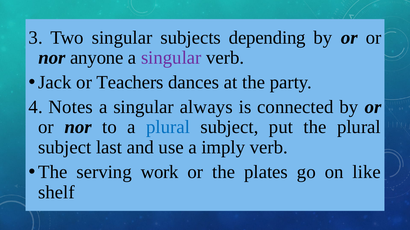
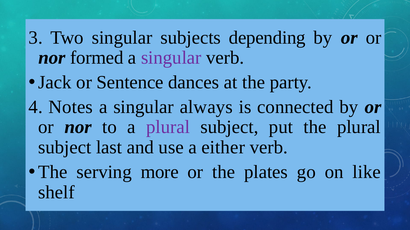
anyone: anyone -> formed (97, 58)
Teachers: Teachers -> Sentence (130, 83)
plural colour: blue -> purple (168, 127)
imply: imply -> either (223, 148)
work: work -> more (160, 172)
